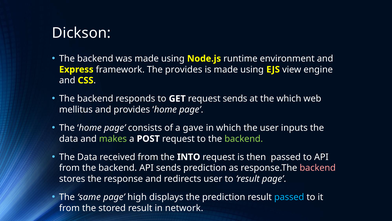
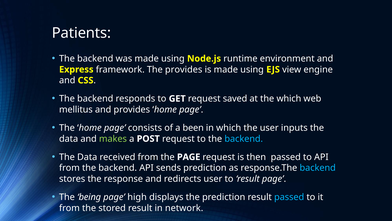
Dickson: Dickson -> Patients (81, 33)
request sends: sends -> saved (235, 98)
gave: gave -> been (193, 128)
backend colour: light green -> light blue (244, 138)
the INTO: INTO -> PAGE (189, 157)
backend colour: pink -> light blue (318, 168)
same: same -> being (89, 197)
